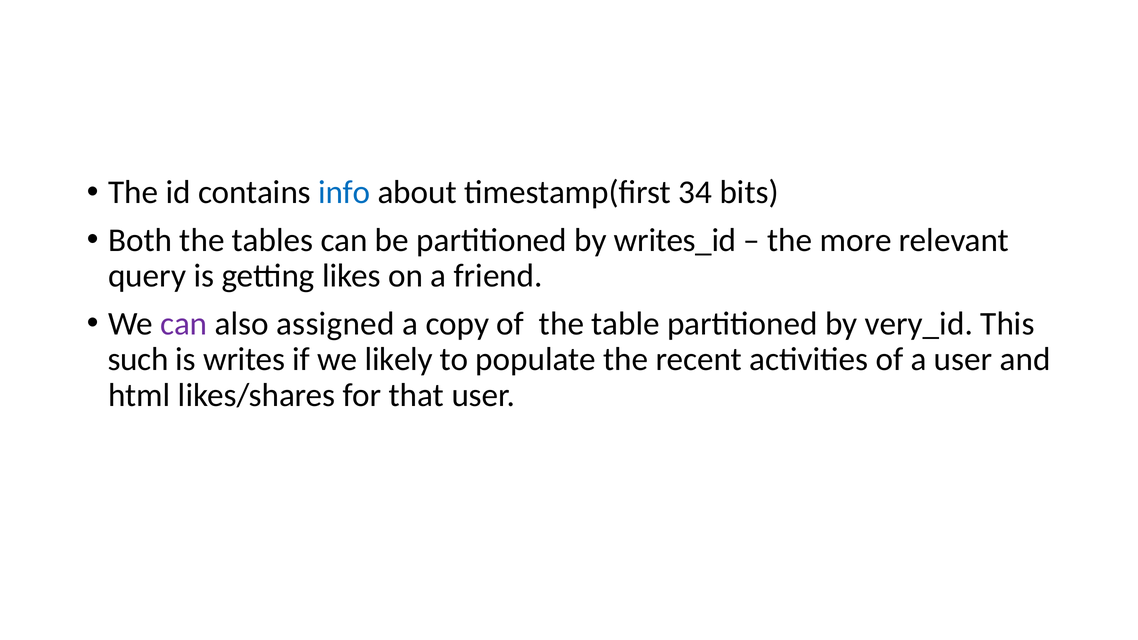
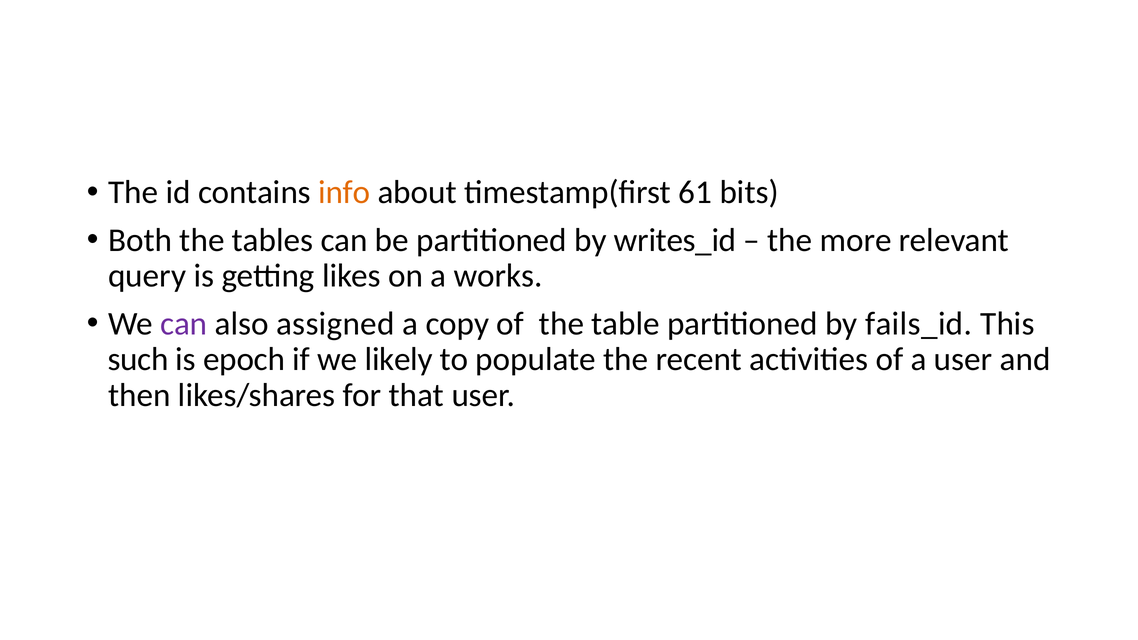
info colour: blue -> orange (344, 192)
34: 34 -> 61 (695, 192)
friend: friend -> works (498, 276)
very_id: very_id -> fails_id (919, 324)
writes: writes -> epoch (244, 360)
html: html -> then (139, 395)
